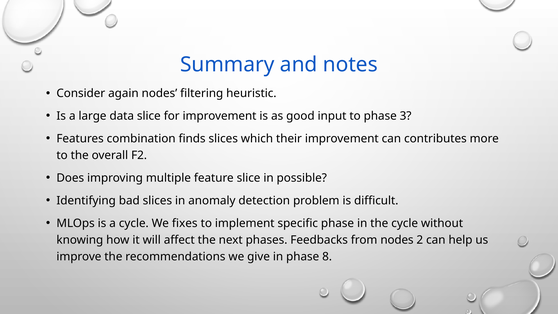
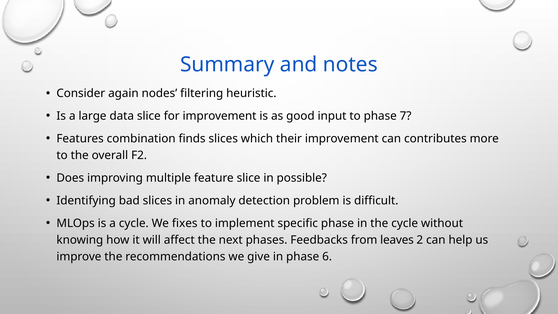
3: 3 -> 7 (406, 116)
from nodes: nodes -> leaves (397, 240)
8: 8 -> 6 (327, 257)
